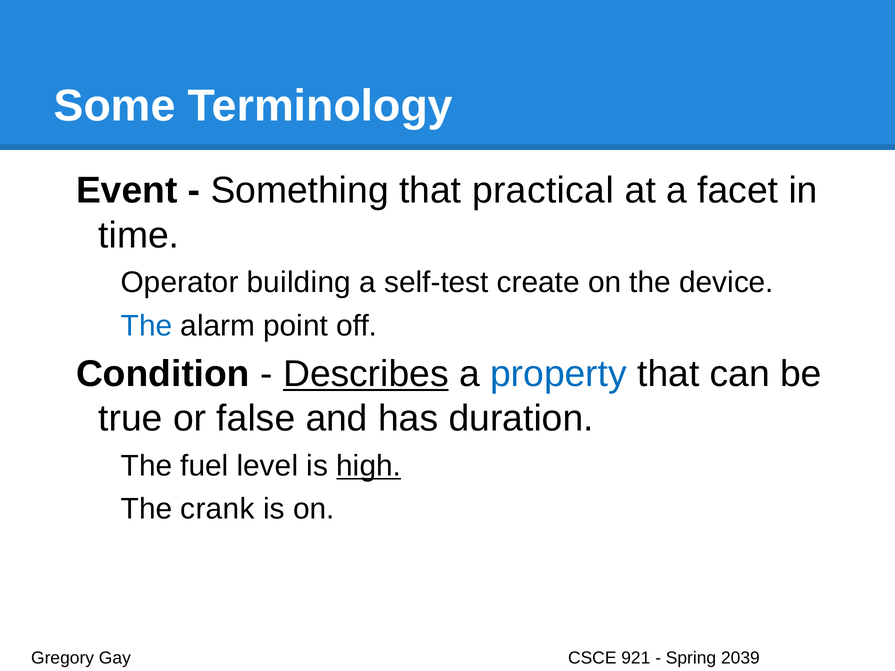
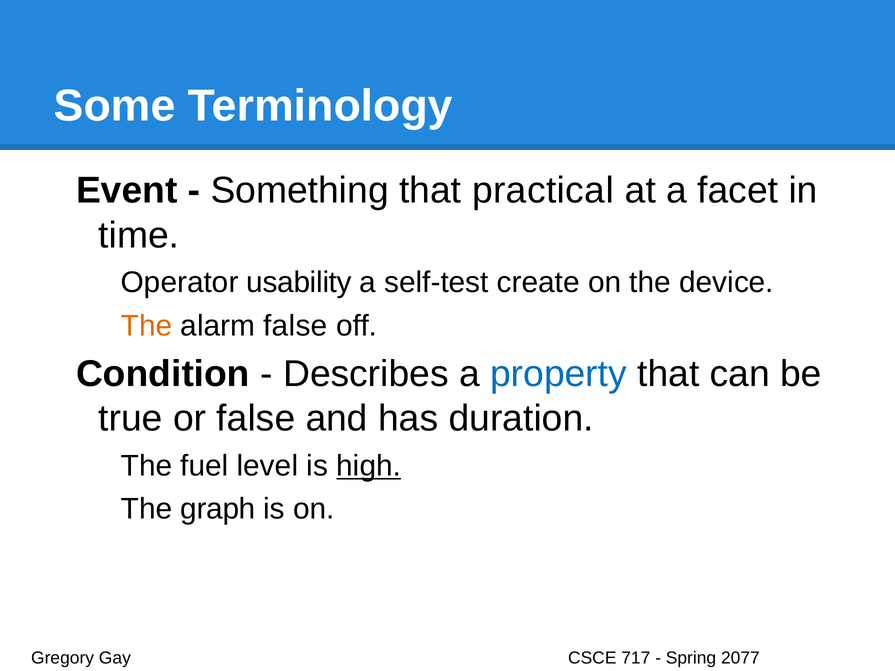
building: building -> usability (299, 283)
The colour: blue -> orange (147, 326)
alarm point: point -> false (295, 326)
Describes underline: present -> none (366, 374)
crank: crank -> graph (218, 509)
921: 921 -> 717 (636, 658)
2039: 2039 -> 2077 (740, 658)
